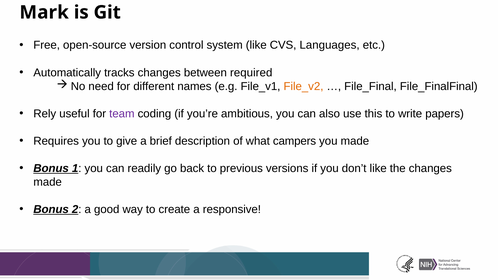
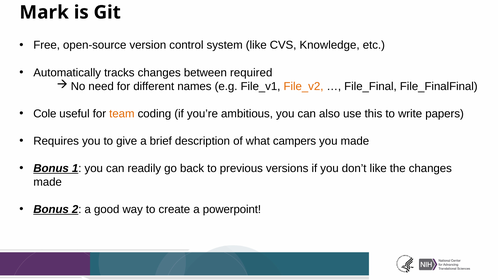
Languages: Languages -> Knowledge (330, 45)
Rely: Rely -> Cole (45, 114)
team colour: purple -> orange (122, 114)
responsive: responsive -> powerpoint (232, 210)
